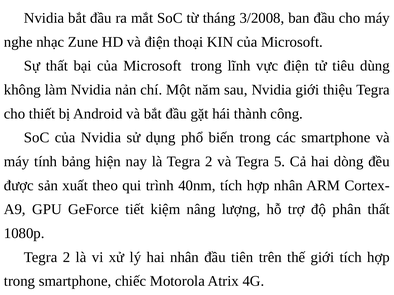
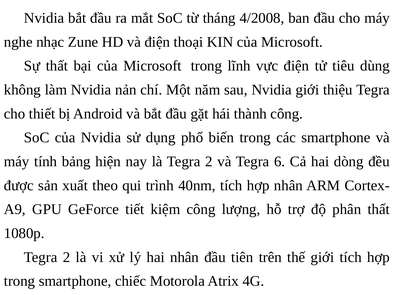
3/2008: 3/2008 -> 4/2008 (262, 18)
5: 5 -> 6 (280, 162)
kiệm nâng: nâng -> công (201, 210)
